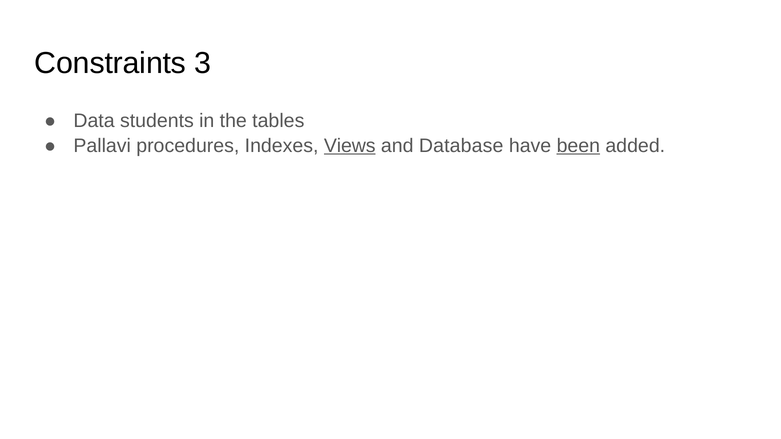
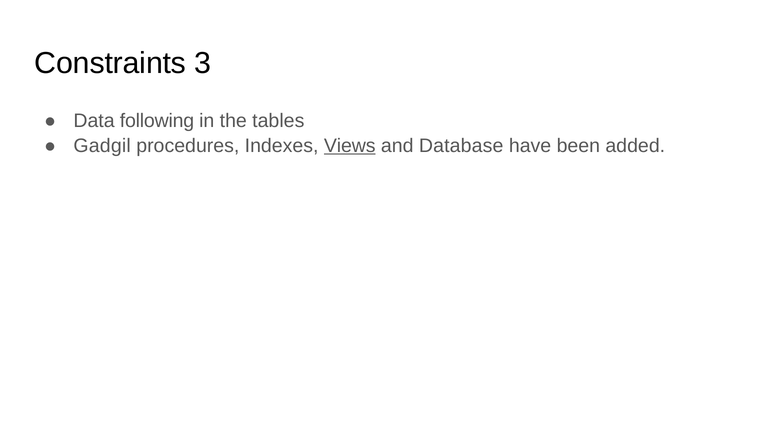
students: students -> following (157, 121)
Pallavi: Pallavi -> Gadgil (102, 146)
been underline: present -> none (578, 146)
